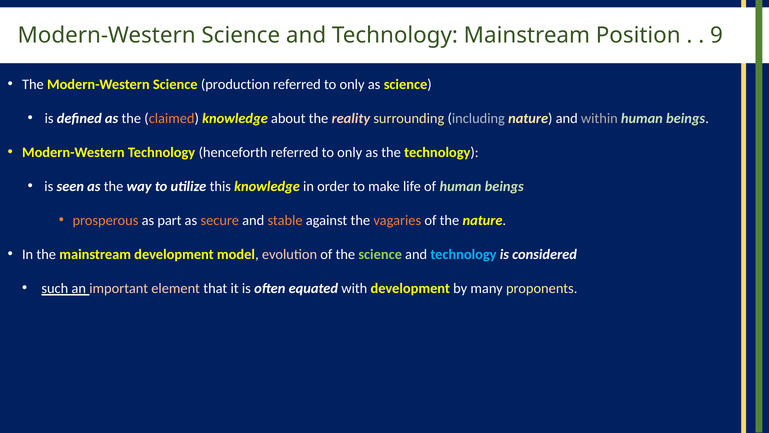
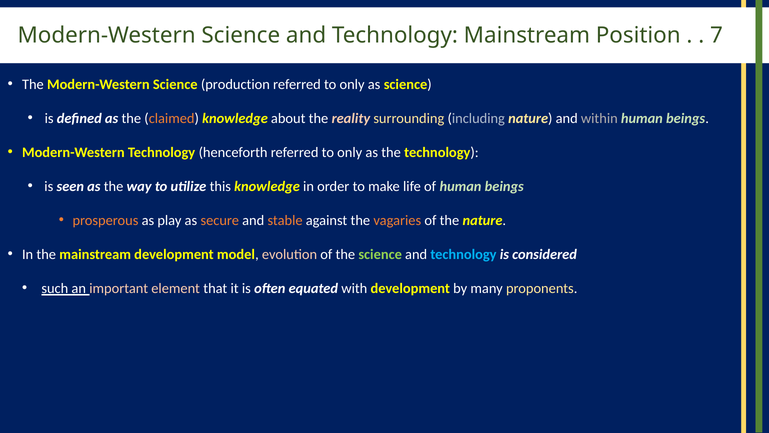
9: 9 -> 7 (716, 35)
part: part -> play (169, 220)
